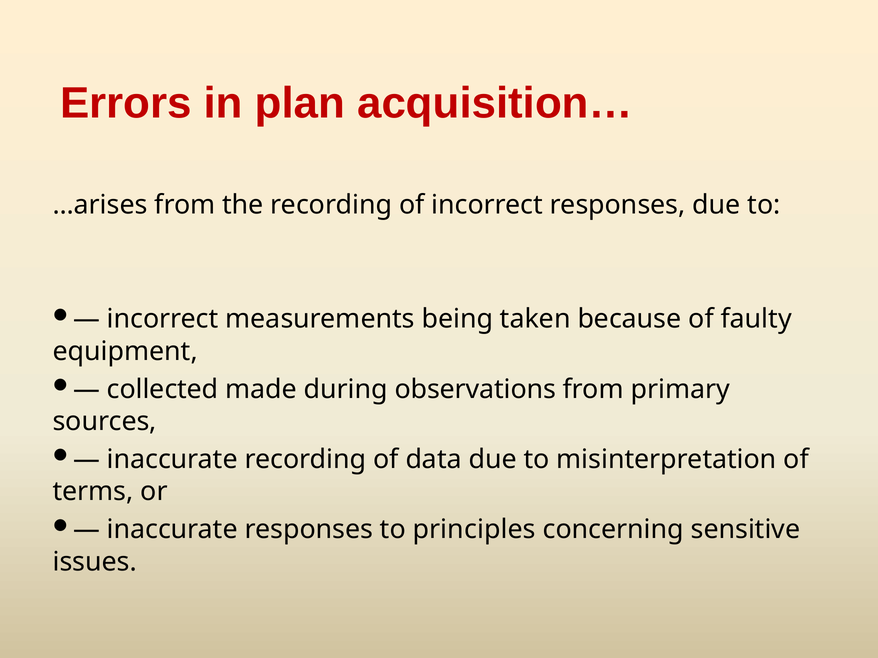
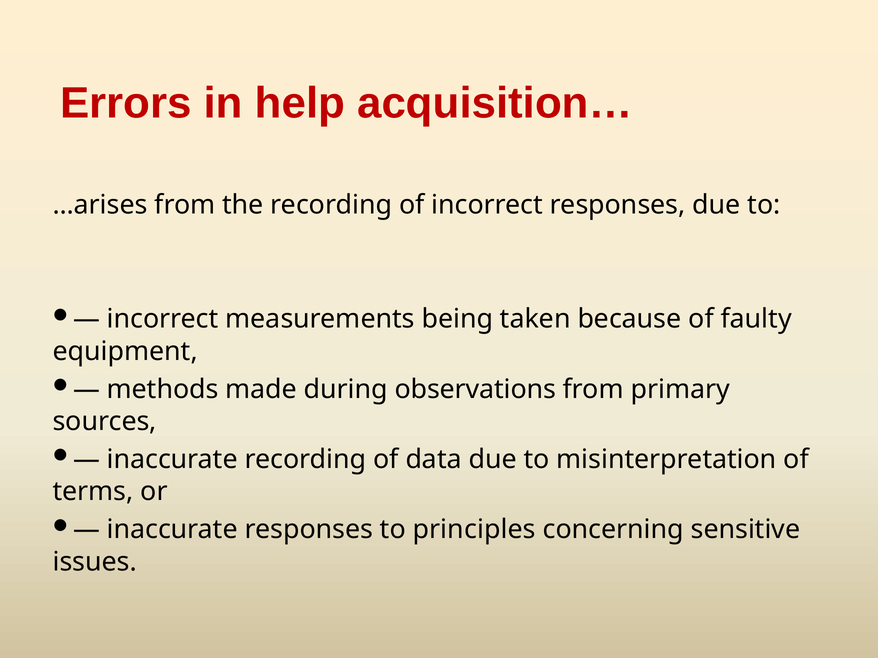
plan: plan -> help (300, 103)
collected: collected -> methods (163, 390)
